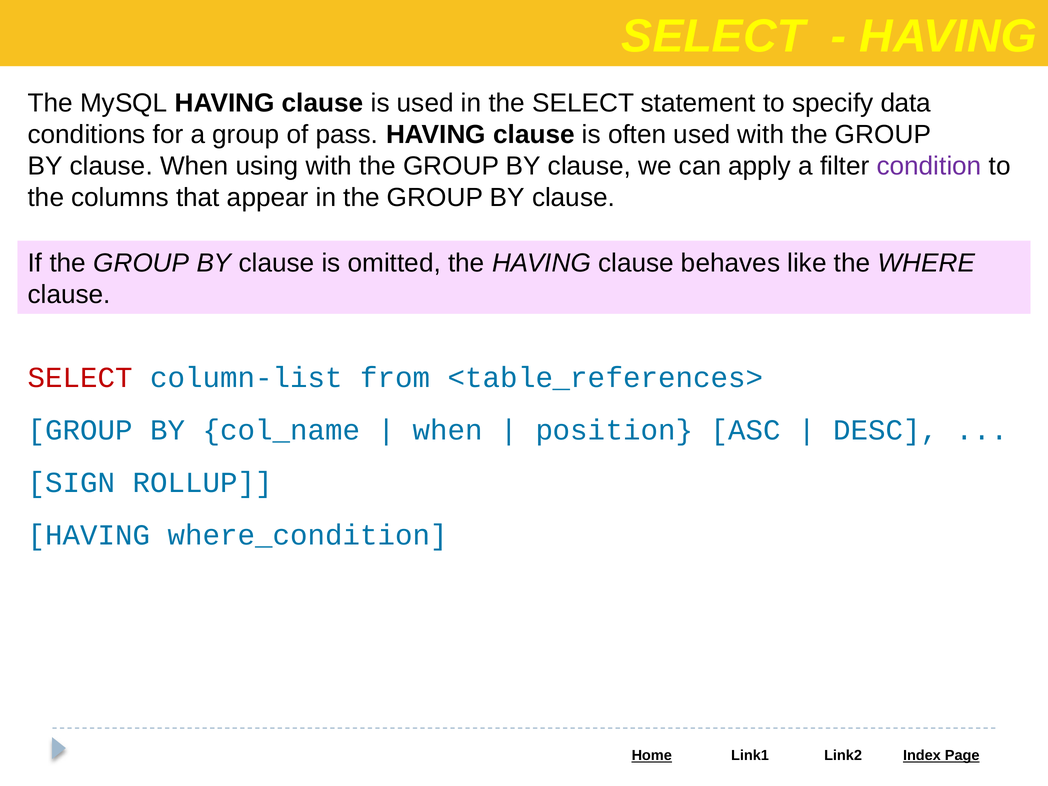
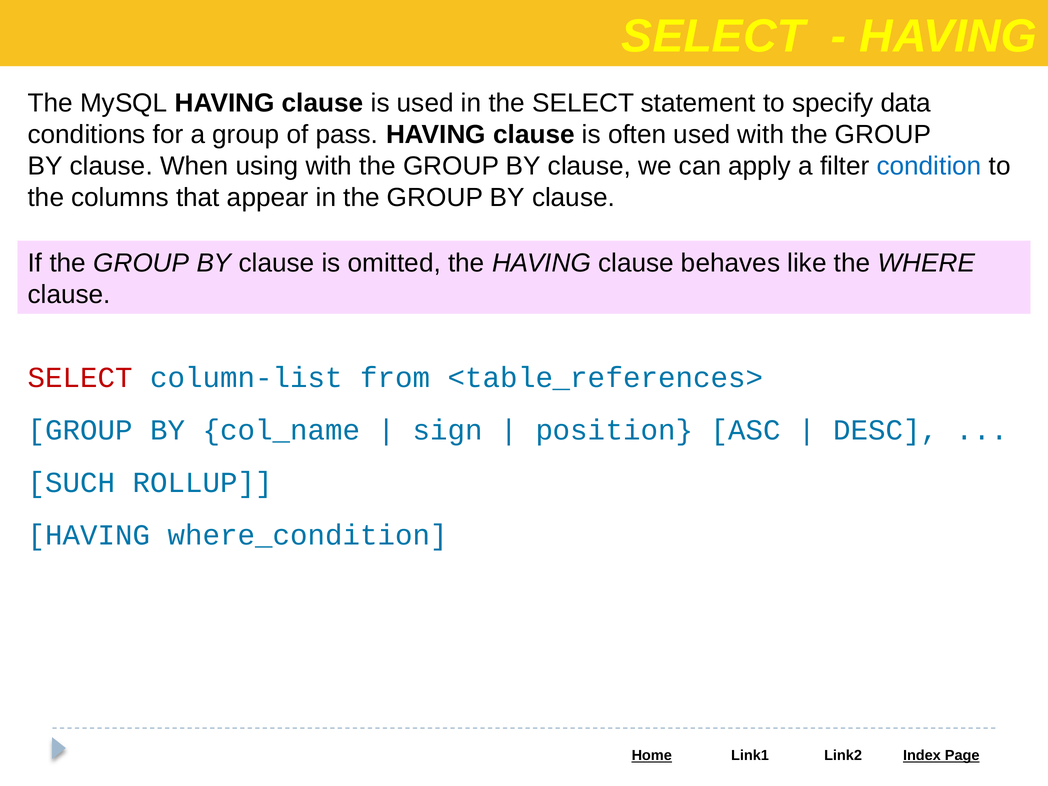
condition colour: purple -> blue (929, 166)
when: when -> sign (448, 430)
SIGN: SIGN -> SUCH (71, 482)
